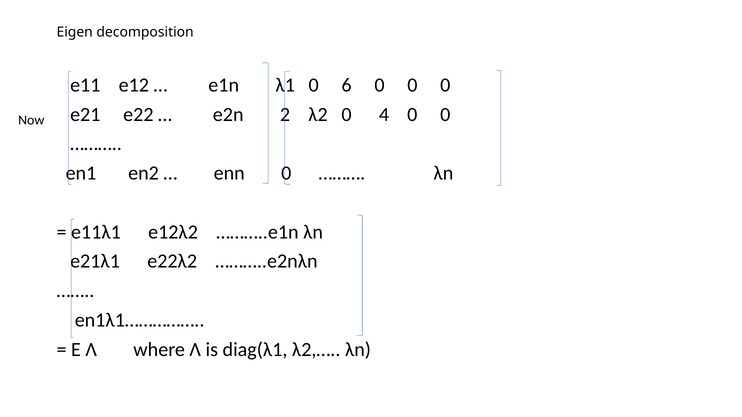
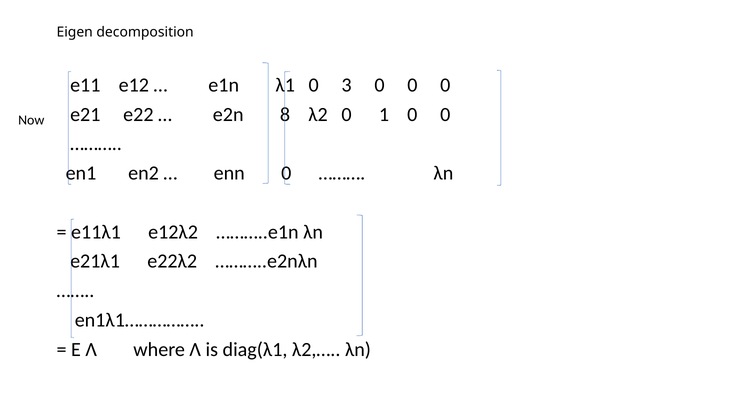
6: 6 -> 3 (347, 85)
2: 2 -> 8 (285, 114)
4: 4 -> 1 (384, 114)
